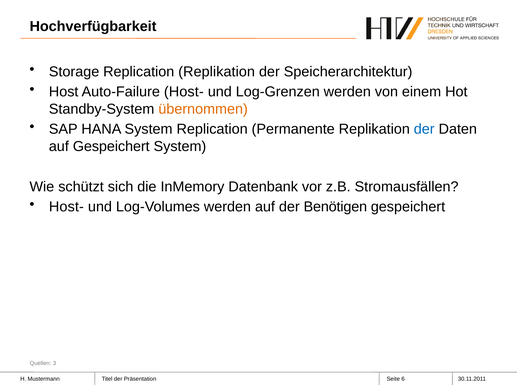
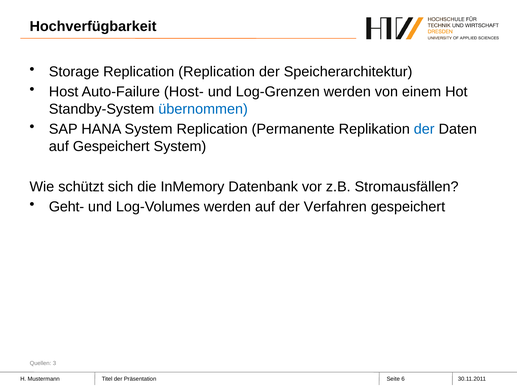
Replication Replikation: Replikation -> Replication (217, 72)
übernommen colour: orange -> blue (203, 109)
Host-: Host- -> Geht- (67, 207)
Benötigen: Benötigen -> Verfahren (335, 207)
